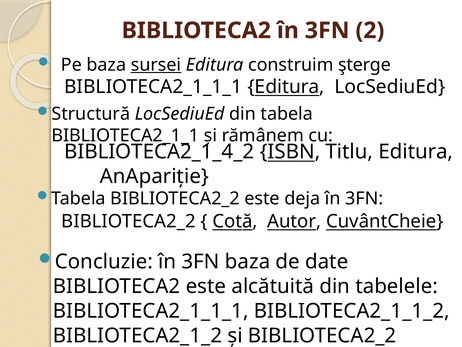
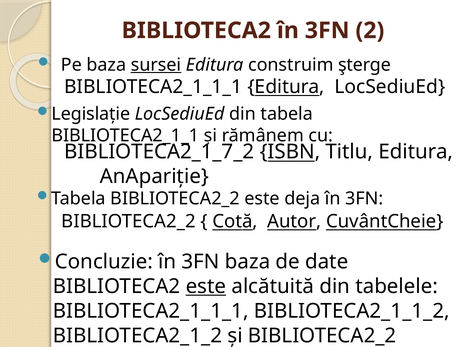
Structură: Structură -> Legislaţie (91, 114)
BIBLIOTECA2_1_4_2: BIBLIOTECA2_1_4_2 -> BIBLIOTECA2_1_7_2 (159, 152)
este underline: none -> present (206, 286)
